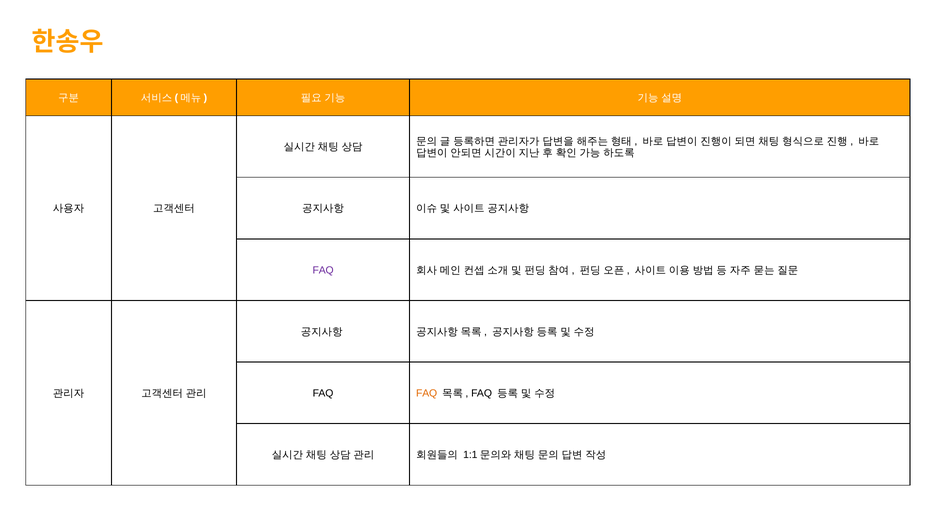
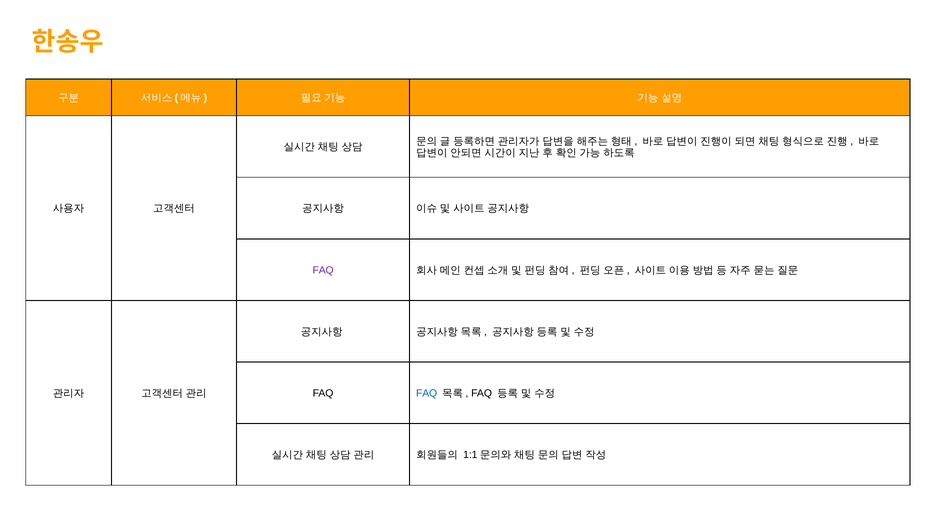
FAQ colour: orange -> blue (427, 394)
